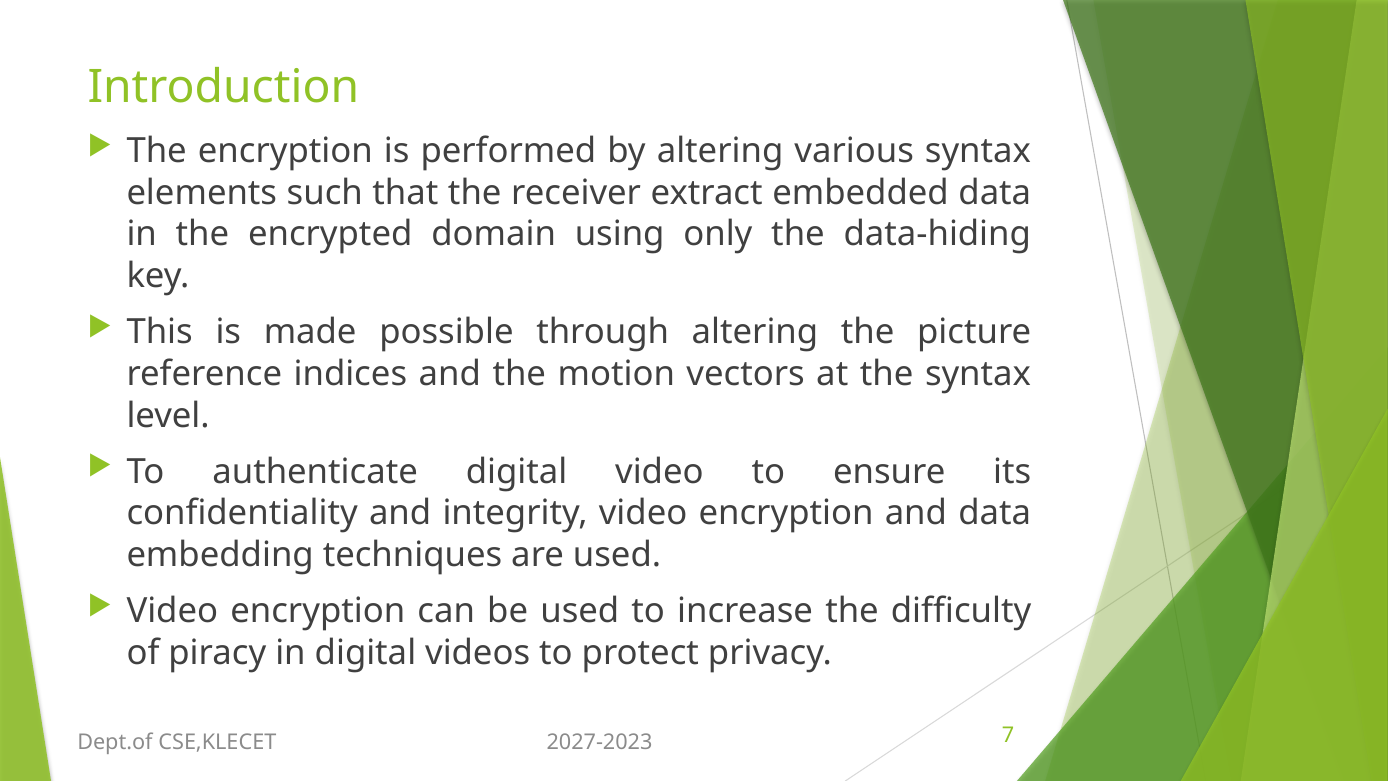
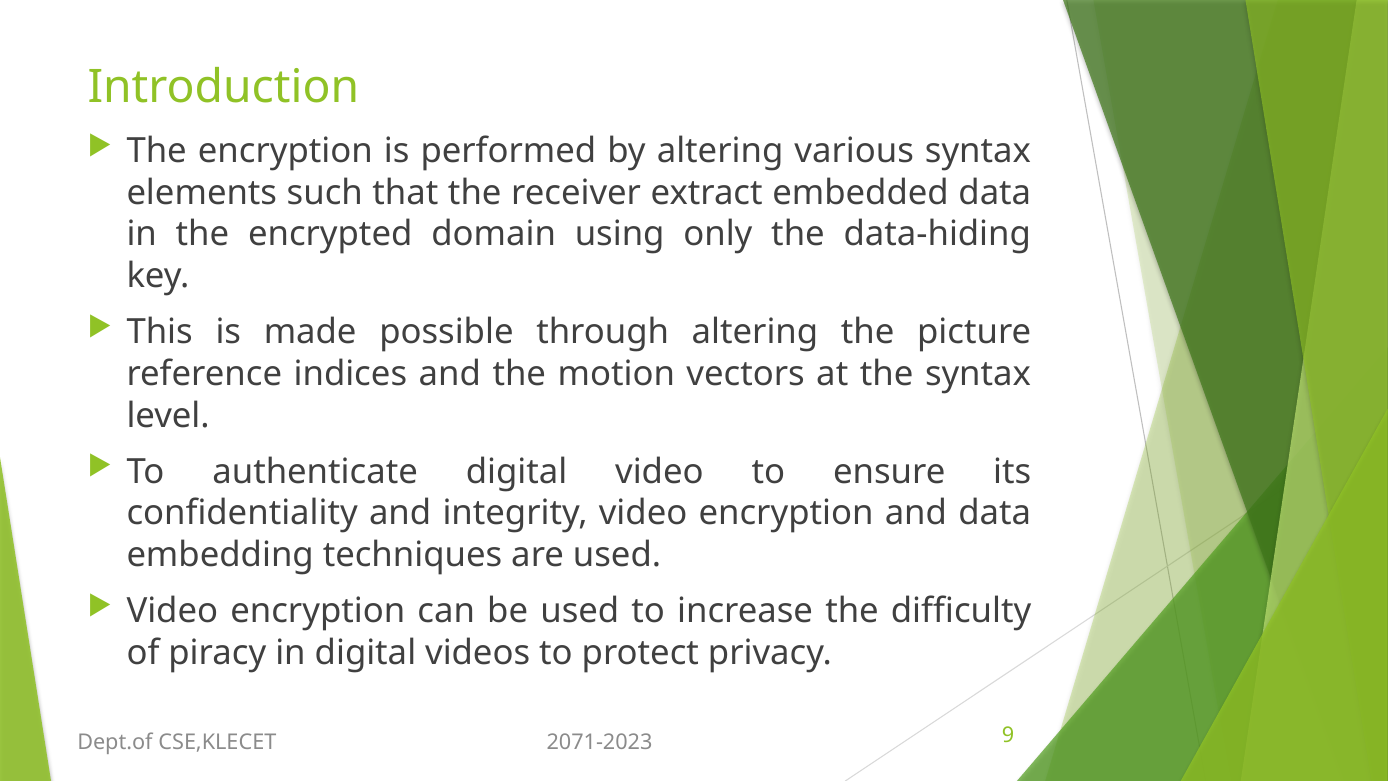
2027-2023: 2027-2023 -> 2071-2023 (600, 742)
7: 7 -> 9 (1008, 735)
